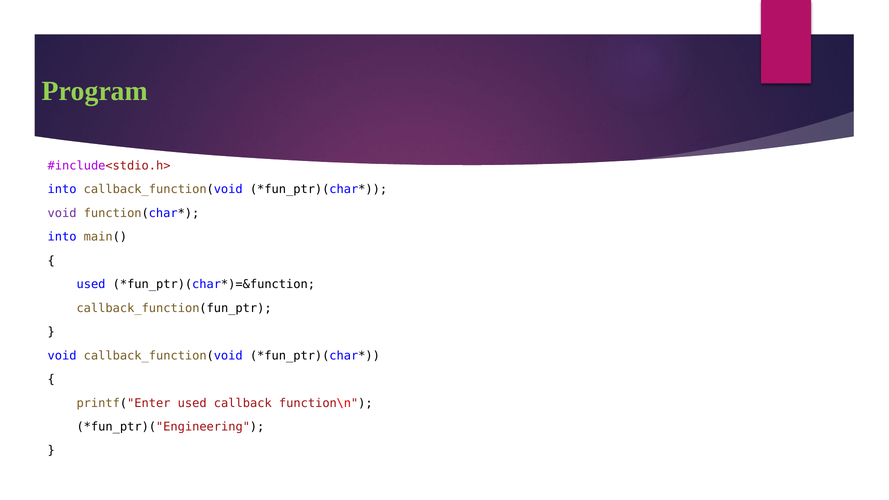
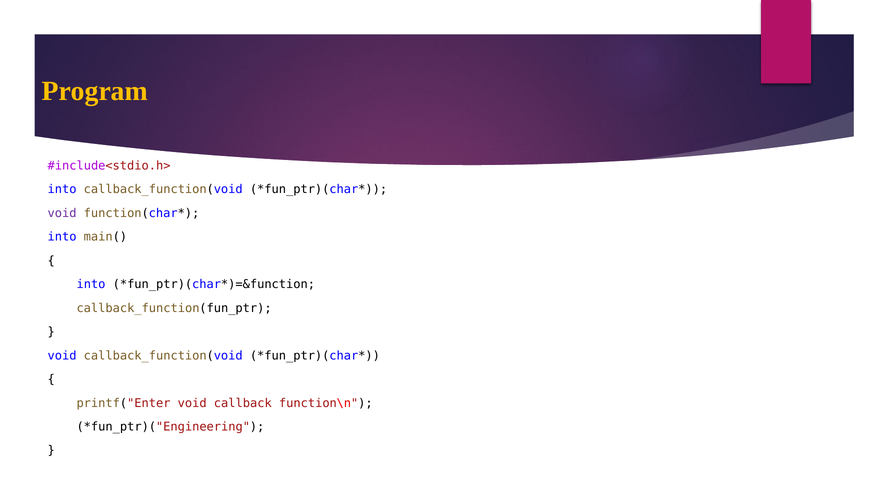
Program colour: light green -> yellow (95, 91)
used: used -> into (91, 284)
printf("Enter used: used -> void (192, 403)
